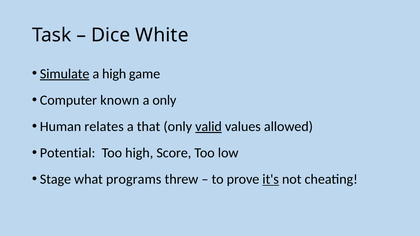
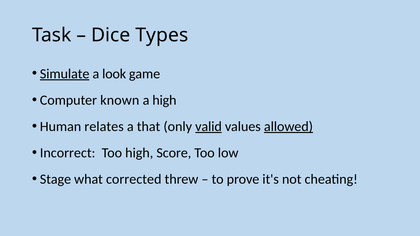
White: White -> Types (162, 35)
a high: high -> look (114, 74)
a only: only -> high (164, 100)
allowed underline: none -> present (288, 127)
Potential: Potential -> Incorrect (68, 153)
programs: programs -> corrected (134, 180)
it's underline: present -> none (271, 180)
